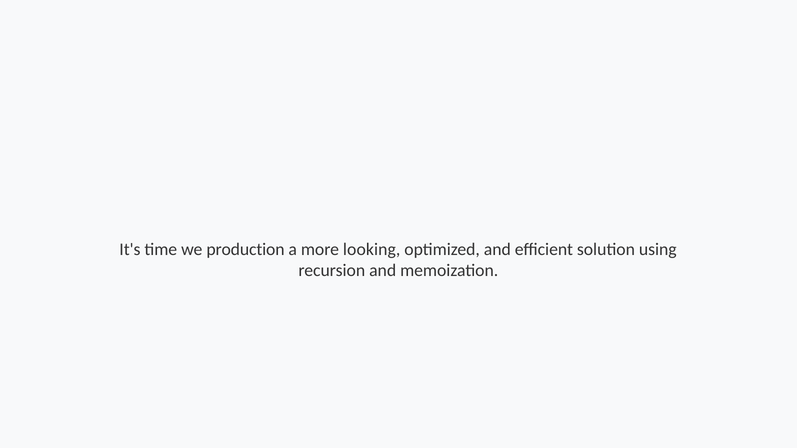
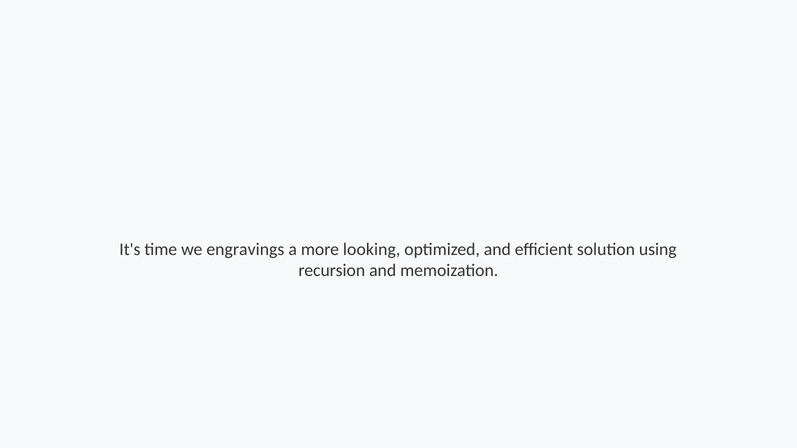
production: production -> engravings (245, 250)
